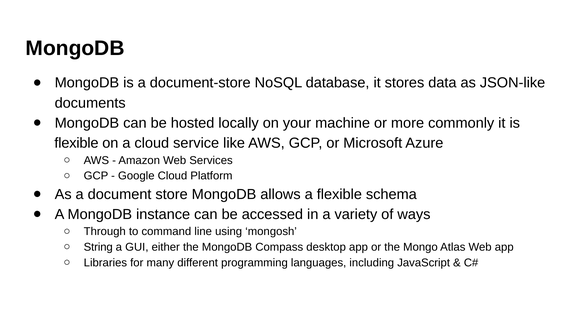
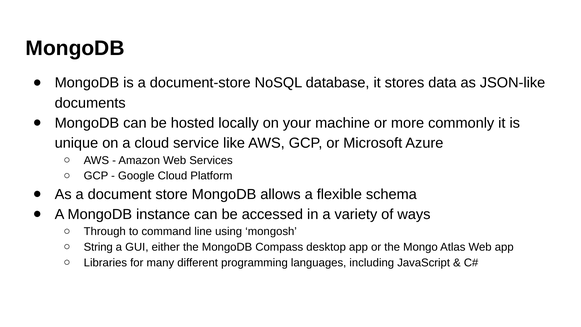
flexible: flexible -> unique (76, 143)
